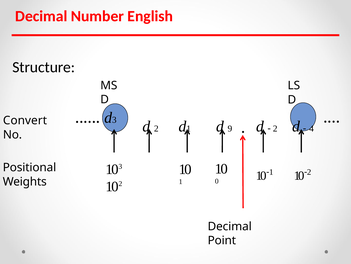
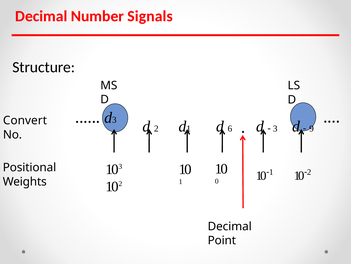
English: English -> Signals (150, 16)
9: 9 -> 6 (230, 128)
2: 2 -> 3 (275, 128)
4: 4 -> 9 (312, 128)
